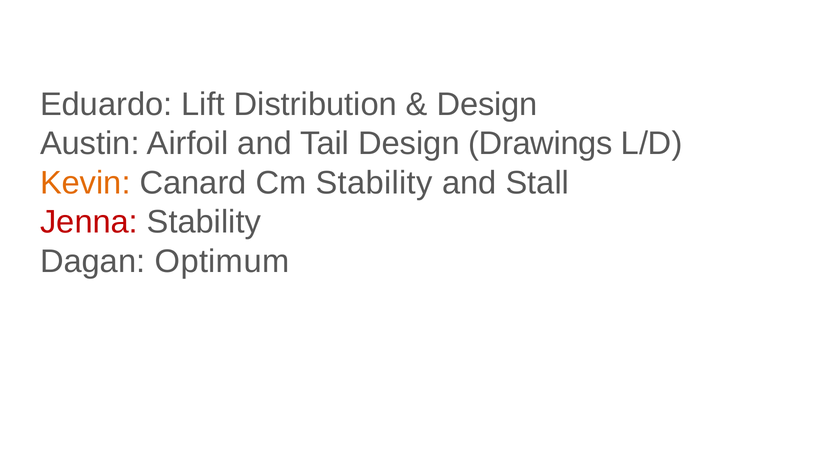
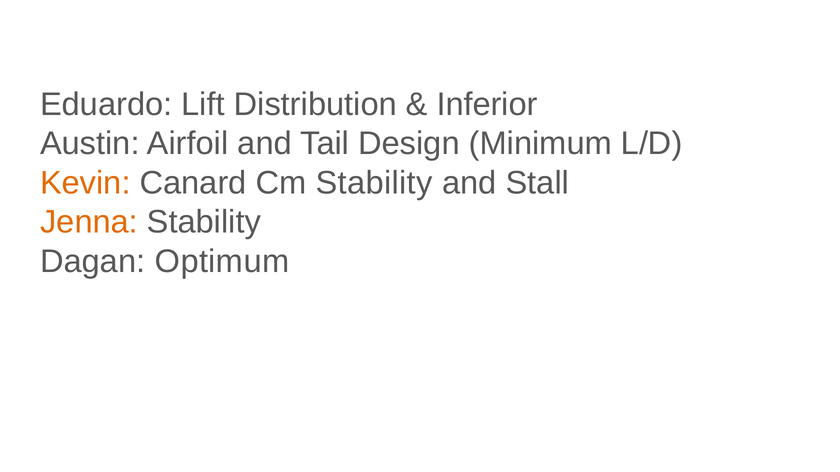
Design: Design -> Inferior (487, 105)
Drawings: Drawings -> Minimum (540, 144)
Jenna colour: red -> orange (89, 222)
